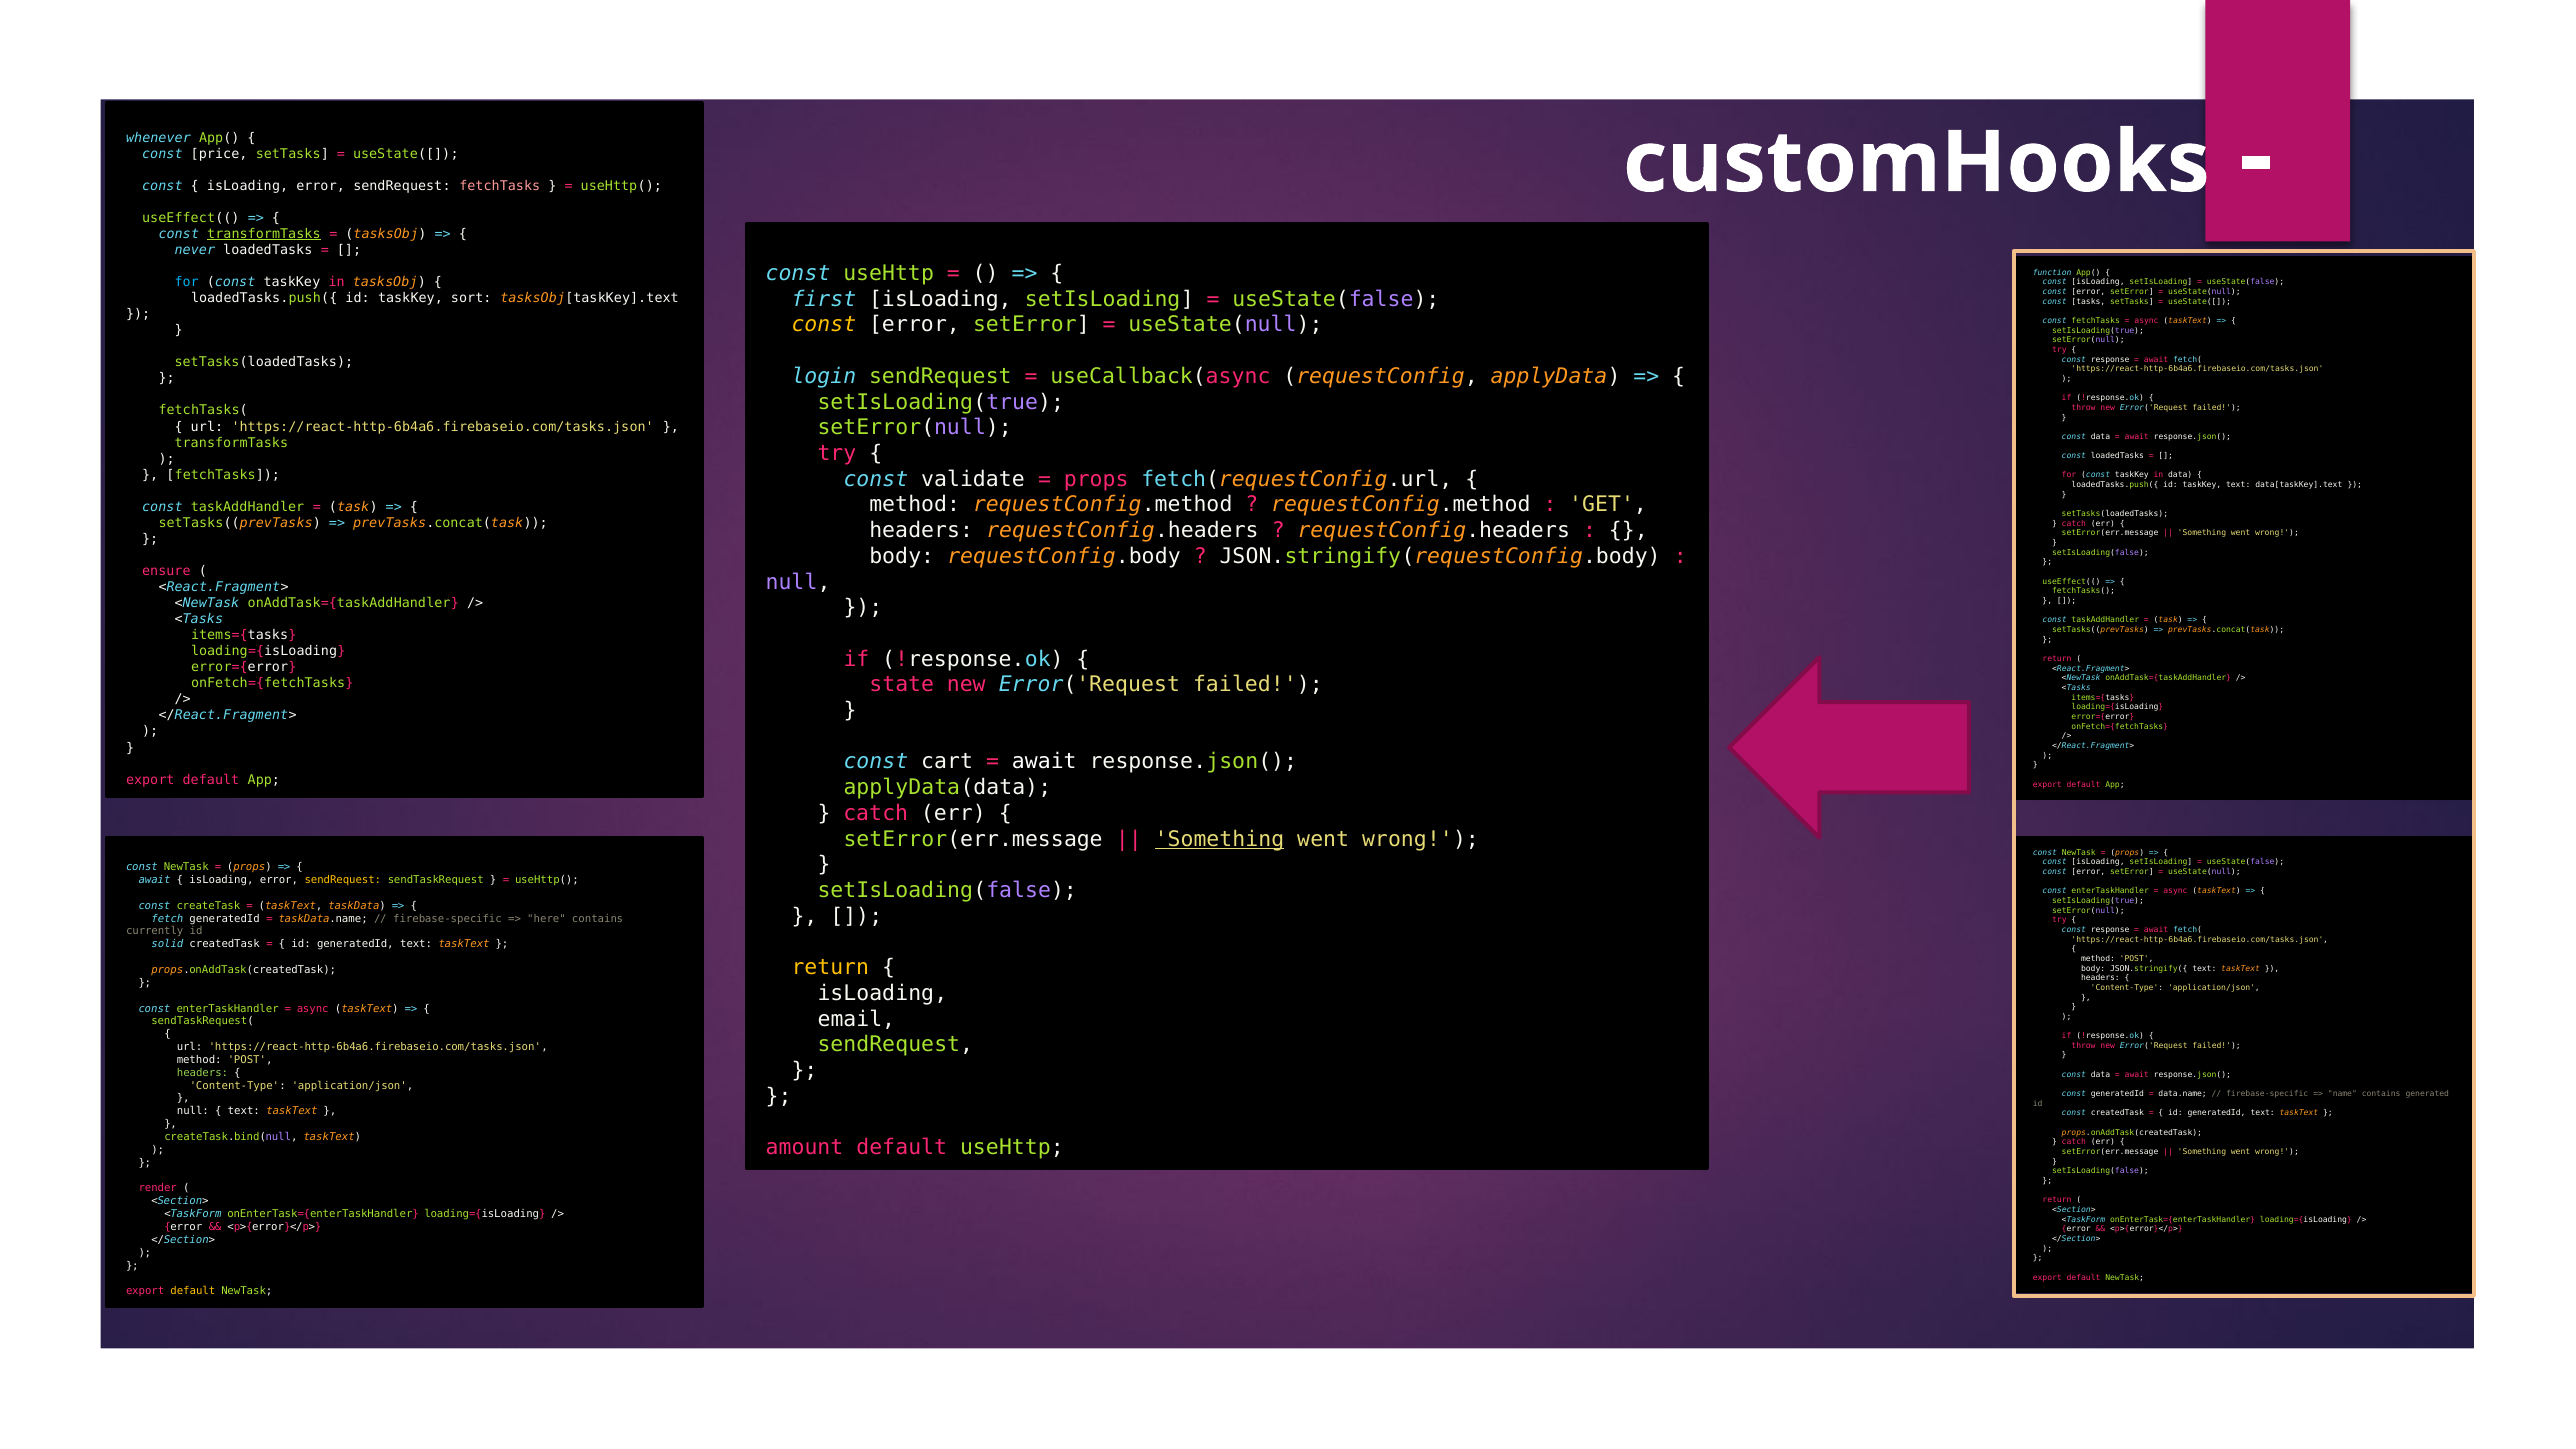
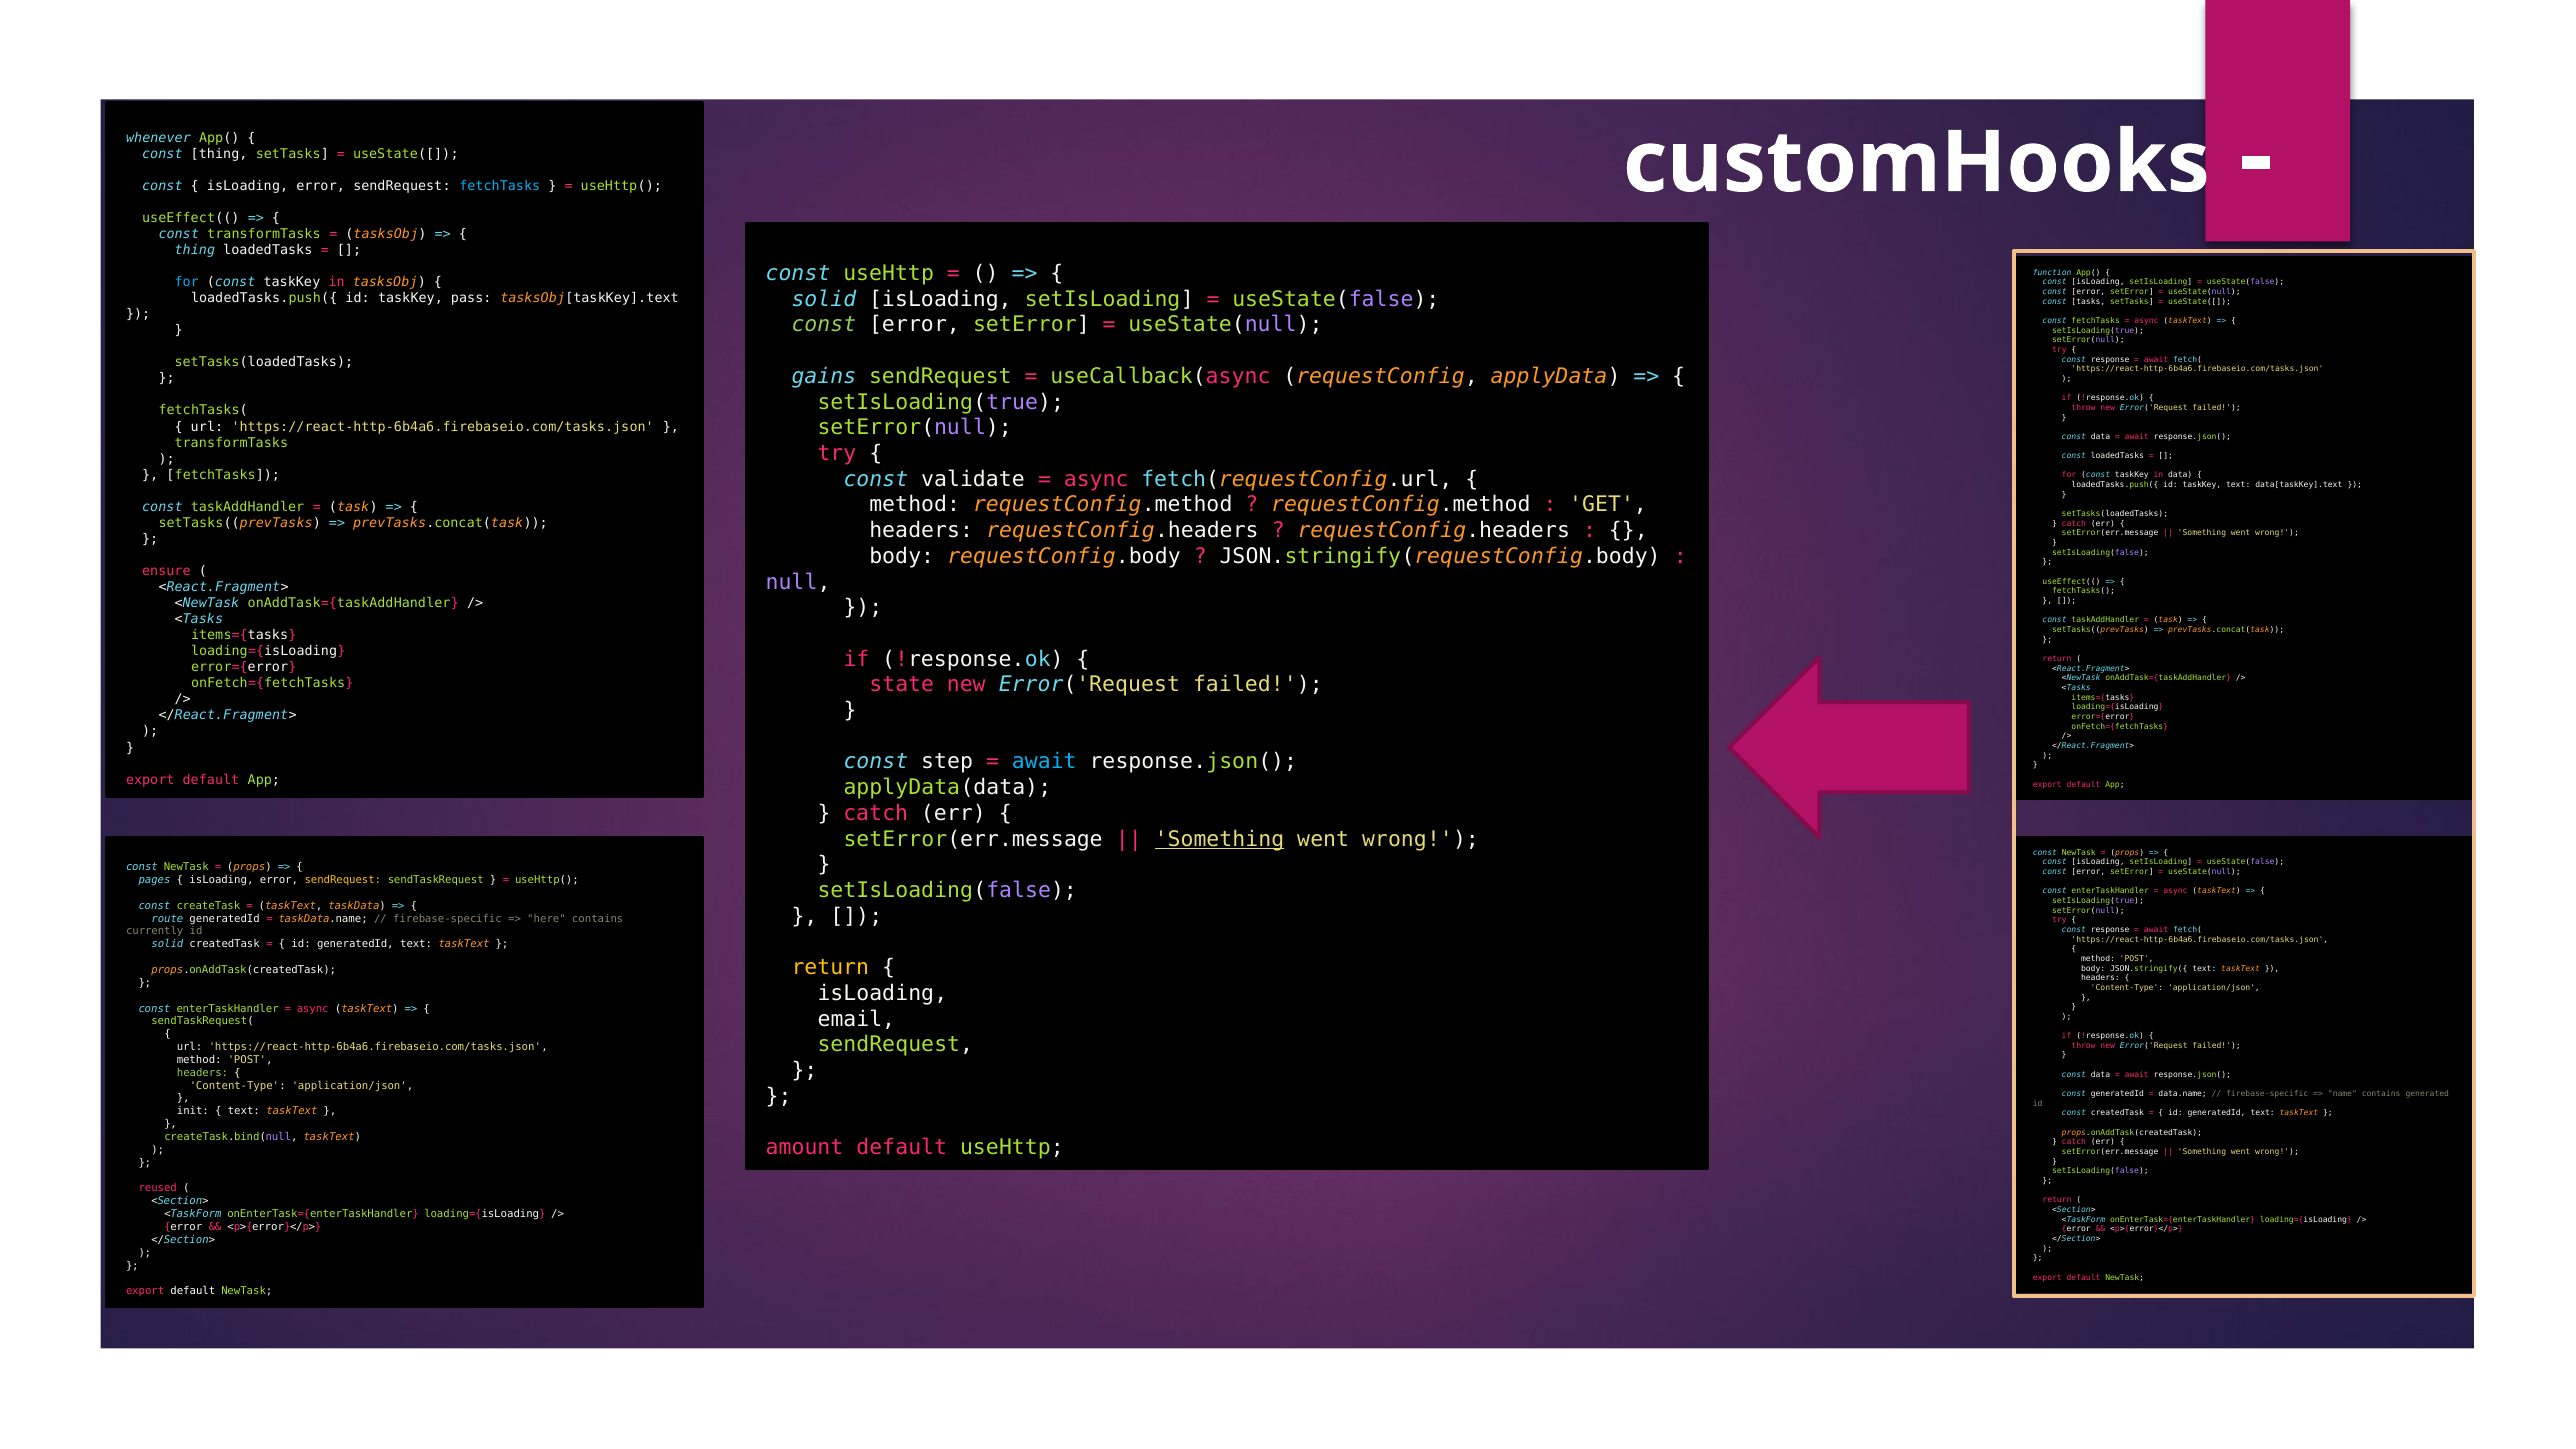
const price: price -> thing (219, 154)
fetchTasks colour: pink -> light blue (500, 186)
transformTasks underline: present -> none (264, 234)
never: never -> thing (195, 250)
first: first -> solid (824, 299)
sort: sort -> pass (471, 298)
const colour: yellow -> light green (824, 325)
login: login -> gains (824, 376)
props: props -> async (1096, 479)
cart: cart -> step (947, 762)
await colour: white -> light blue (1044, 762)
await: await -> pages (155, 880)
fetch: fetch -> route (167, 918)
null: null -> init (193, 1111)
render: render -> reused (158, 1188)
default colour: yellow -> white (193, 1291)
